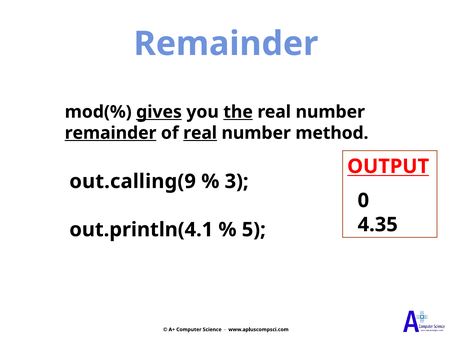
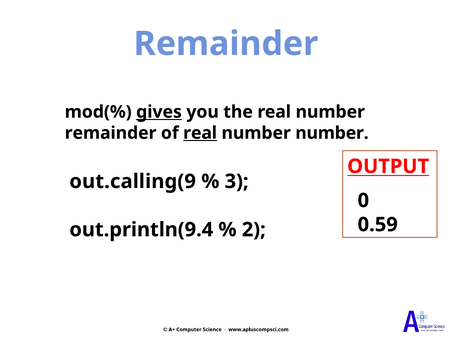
the underline: present -> none (238, 112)
remainder underline: present -> none (111, 133)
number method: method -> number (332, 133)
4.35: 4.35 -> 0.59 (378, 225)
out.println(4.1: out.println(4.1 -> out.println(9.4 (141, 230)
5: 5 -> 2 (254, 230)
